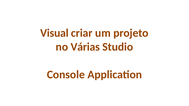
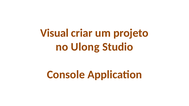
Várias: Várias -> Ulong (85, 47)
